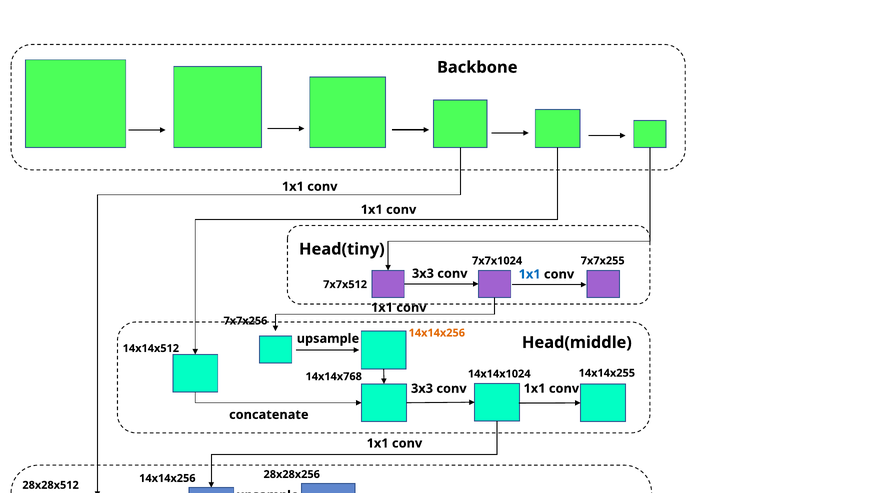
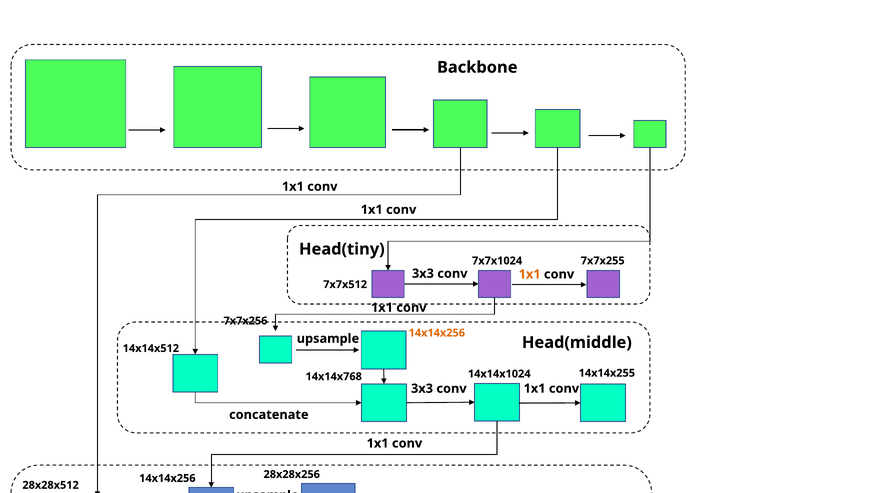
1x1 colour: blue -> orange (530, 274)
